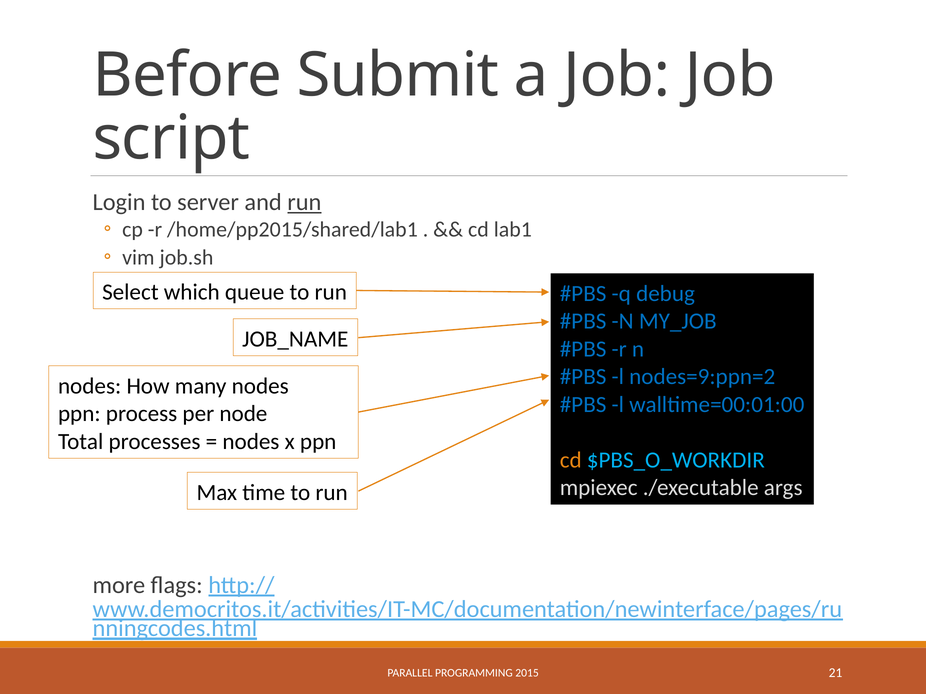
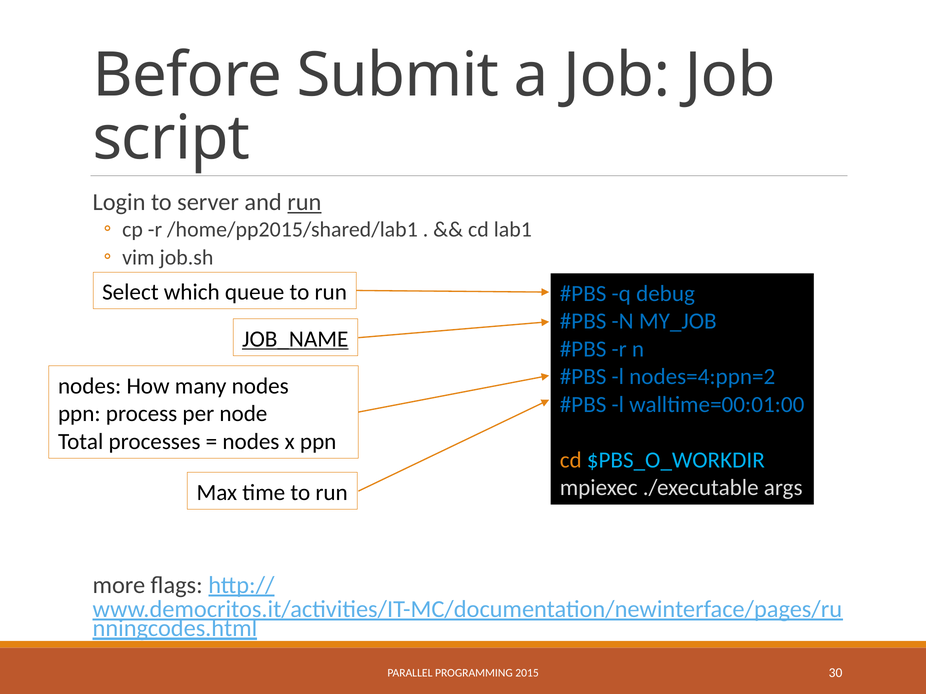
JOB_NAME underline: none -> present (295, 339)
nodes=9:ppn=2: nodes=9:ppn=2 -> nodes=4:ppn=2 (702, 377)
21: 21 -> 30 (836, 673)
